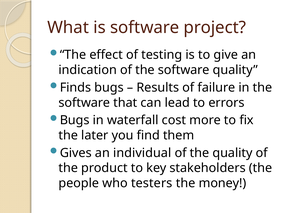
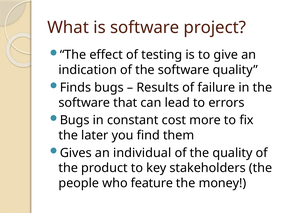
waterfall: waterfall -> constant (133, 120)
testers: testers -> feature (152, 182)
